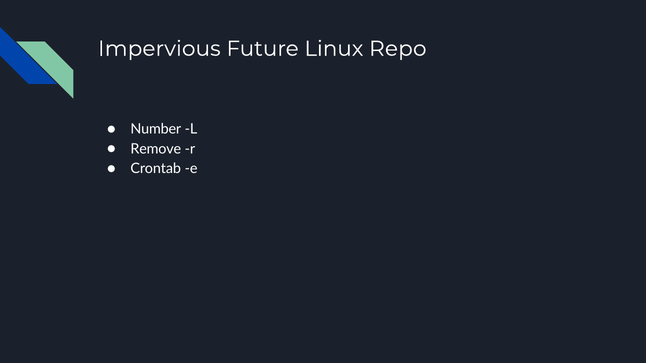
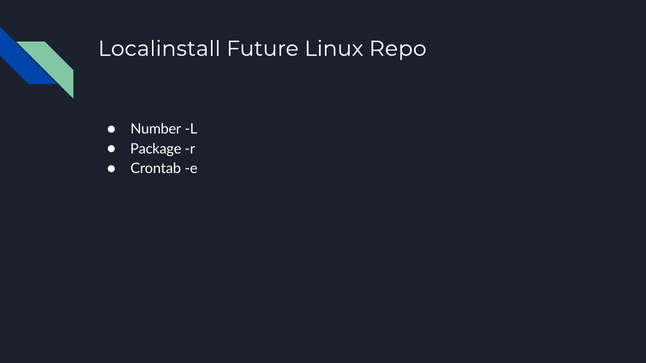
Impervious: Impervious -> Localinstall (159, 49)
Remove: Remove -> Package (156, 149)
